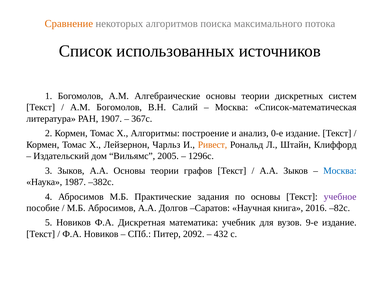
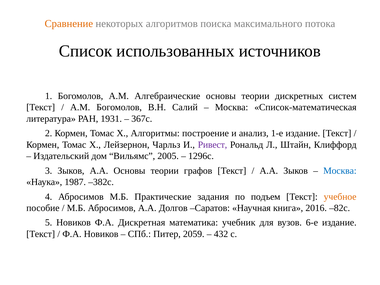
1907: 1907 -> 1931 (111, 119)
0-е: 0-е -> 1-е (277, 133)
Ривест colour: orange -> purple (213, 145)
по основы: основы -> подъем (266, 197)
учебное colour: purple -> orange (340, 197)
9-е: 9-е -> 6-е (312, 223)
2092: 2092 -> 2059 (194, 234)
